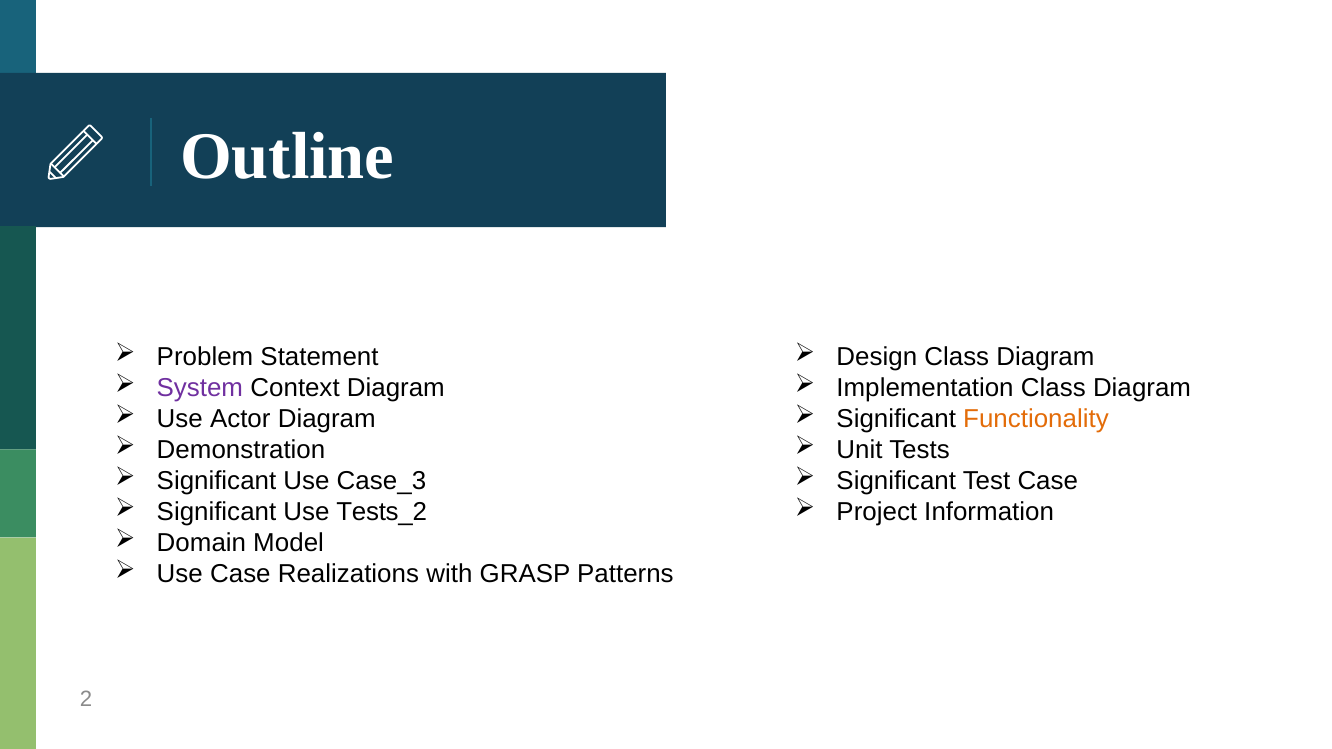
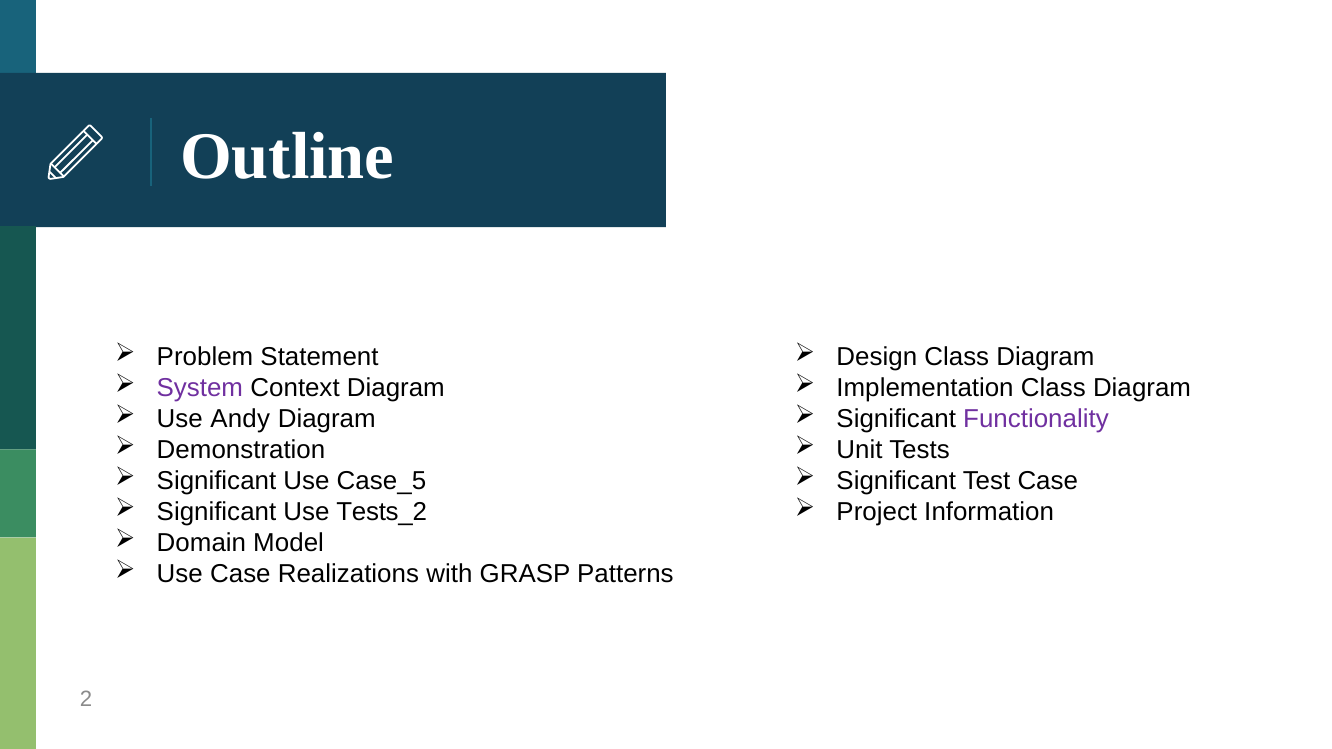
Actor: Actor -> Andy (240, 419)
Functionality colour: orange -> purple (1036, 419)
Case_3: Case_3 -> Case_5 (381, 481)
